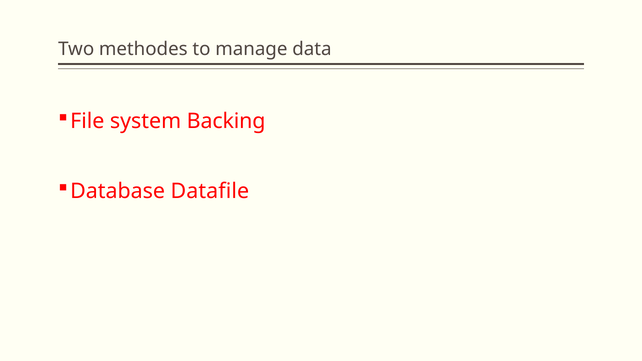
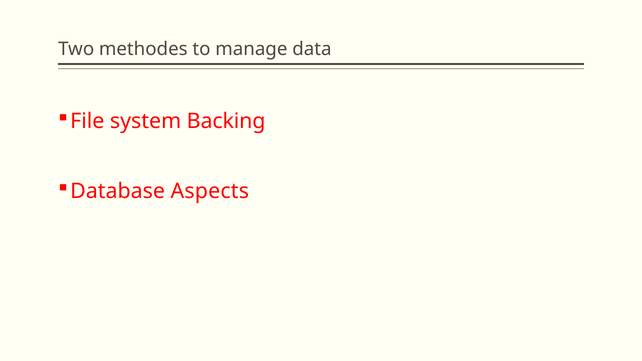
Datafile: Datafile -> Aspects (210, 191)
